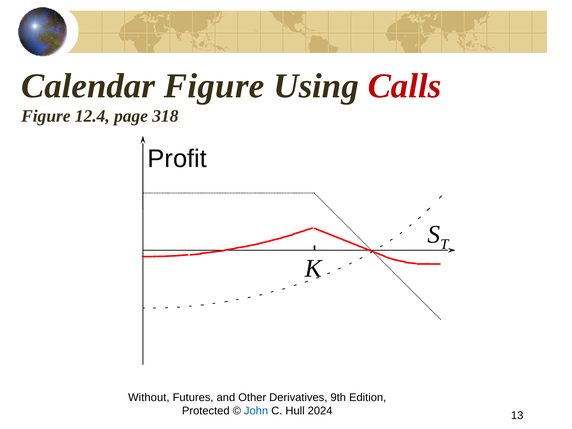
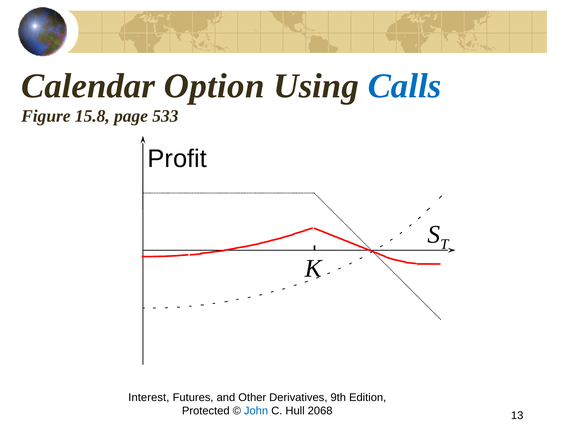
Calendar Figure: Figure -> Option (214, 86)
Calls colour: red -> blue (405, 86)
12.4: 12.4 -> 15.8 (92, 116)
318: 318 -> 533 (165, 116)
Without: Without -> Interest (149, 397)
2024: 2024 -> 2068 (320, 411)
